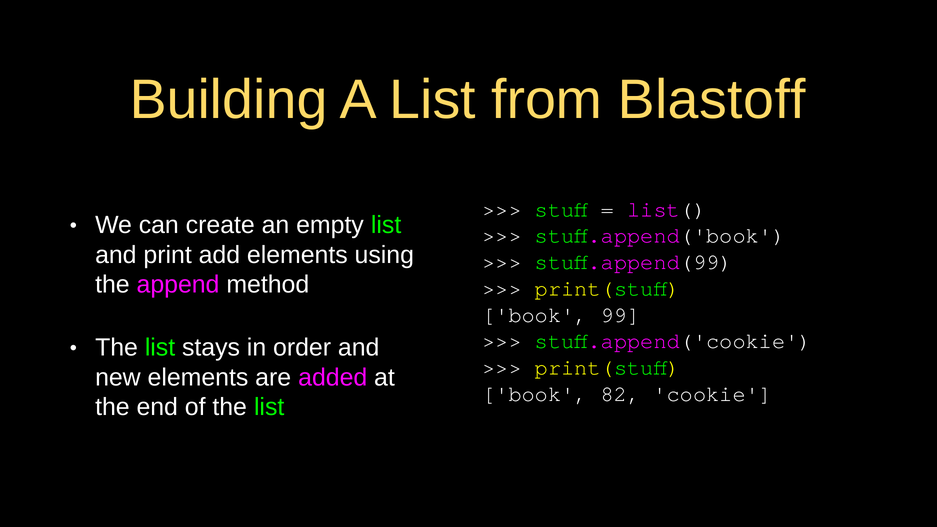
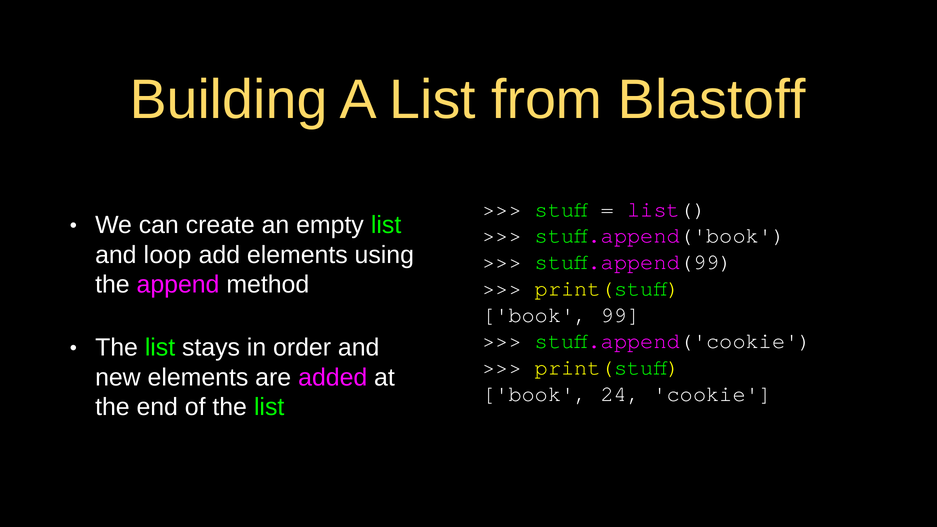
print: print -> loop (167, 255)
82: 82 -> 24 (621, 394)
